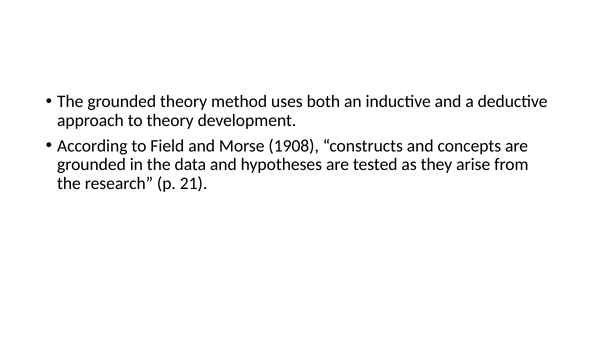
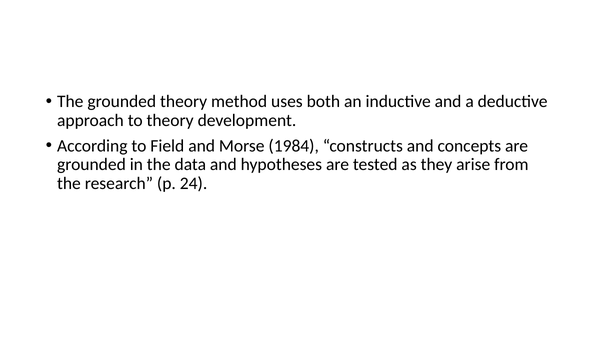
1908: 1908 -> 1984 (294, 146)
21: 21 -> 24 (194, 184)
